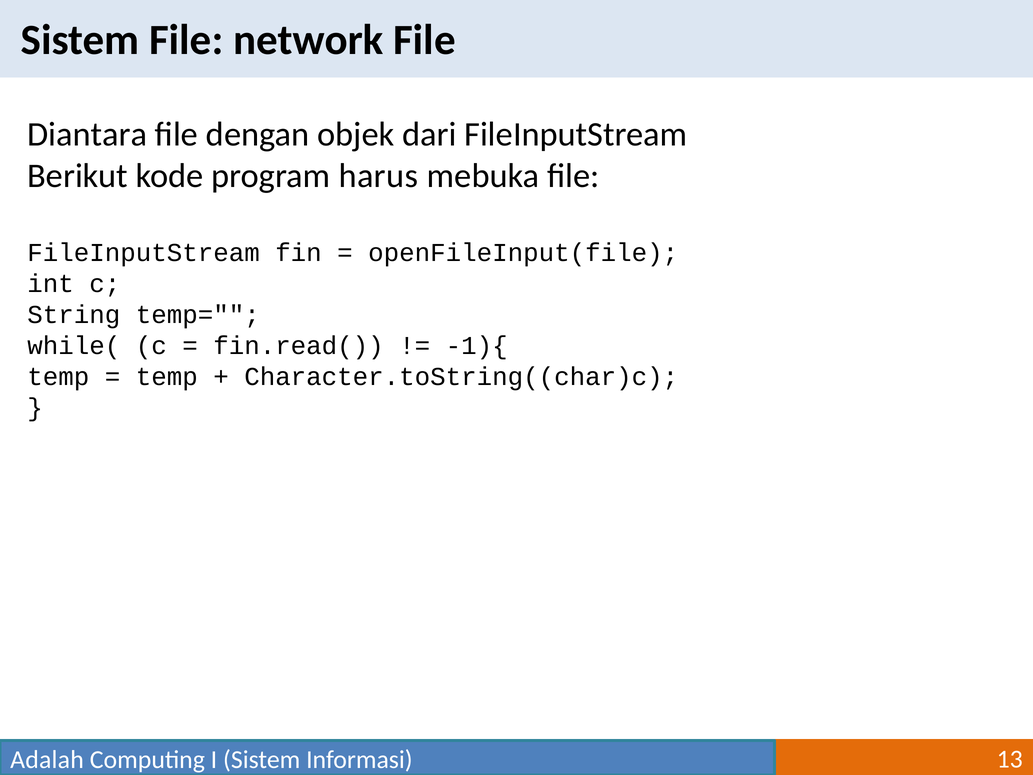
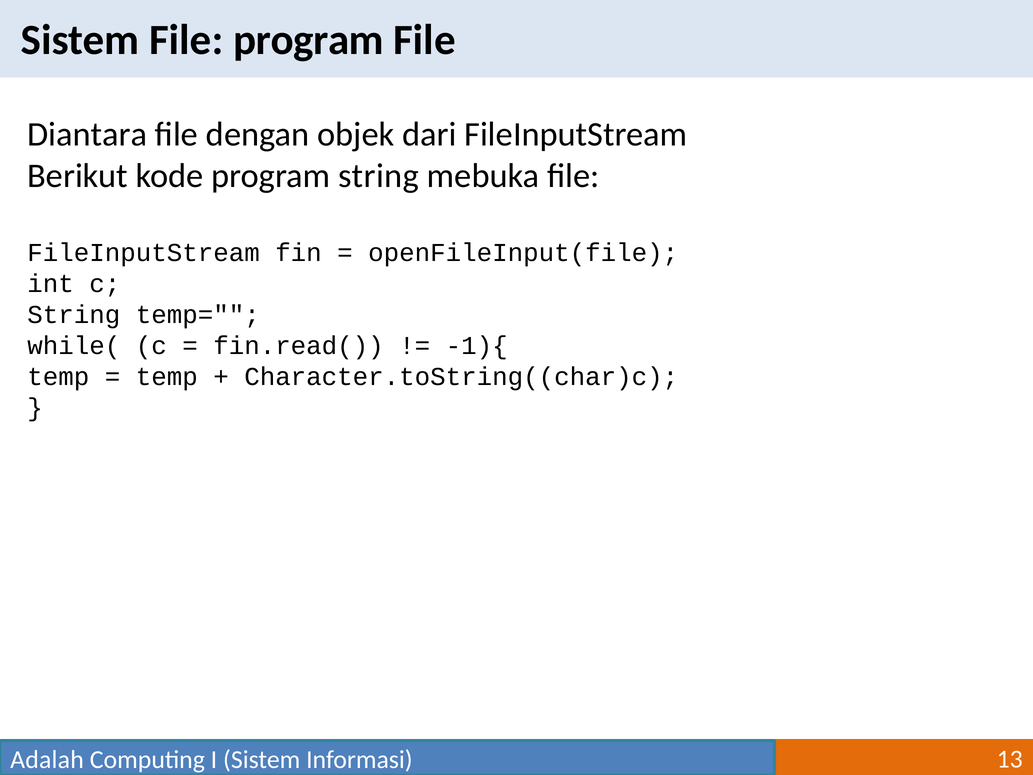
File network: network -> program (308, 40)
program harus: harus -> string (378, 176)
